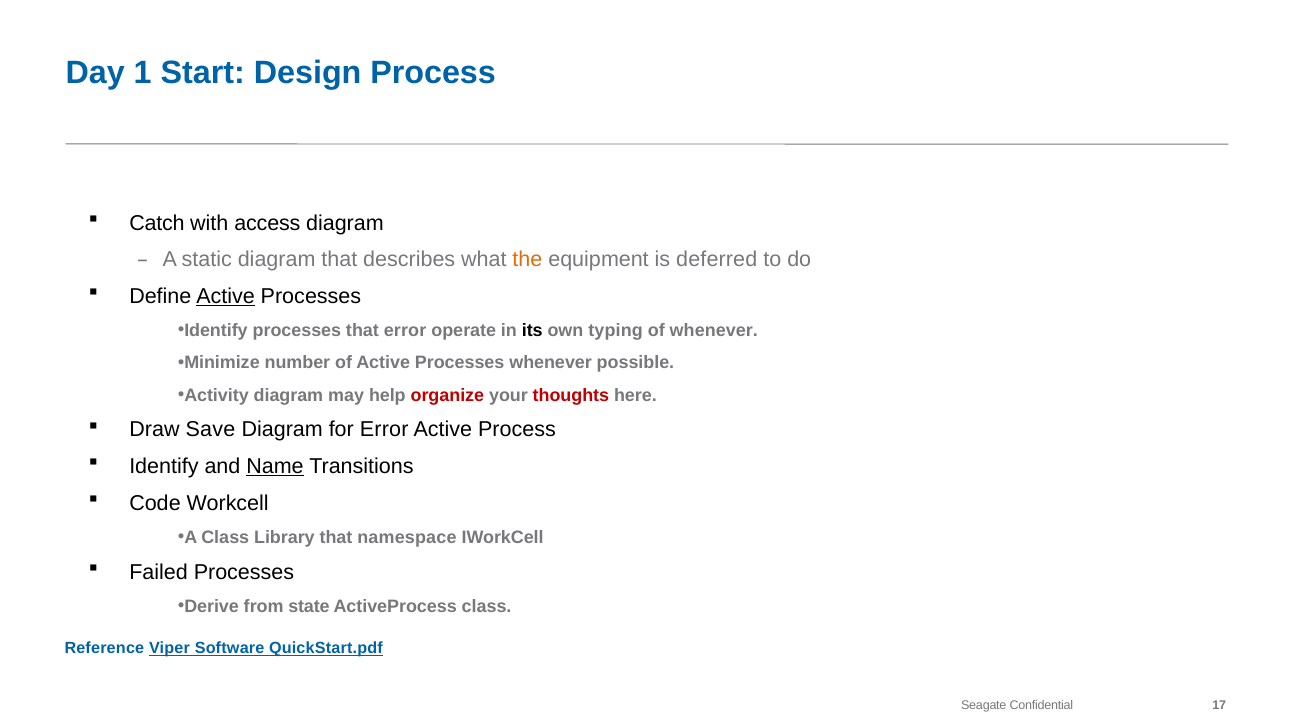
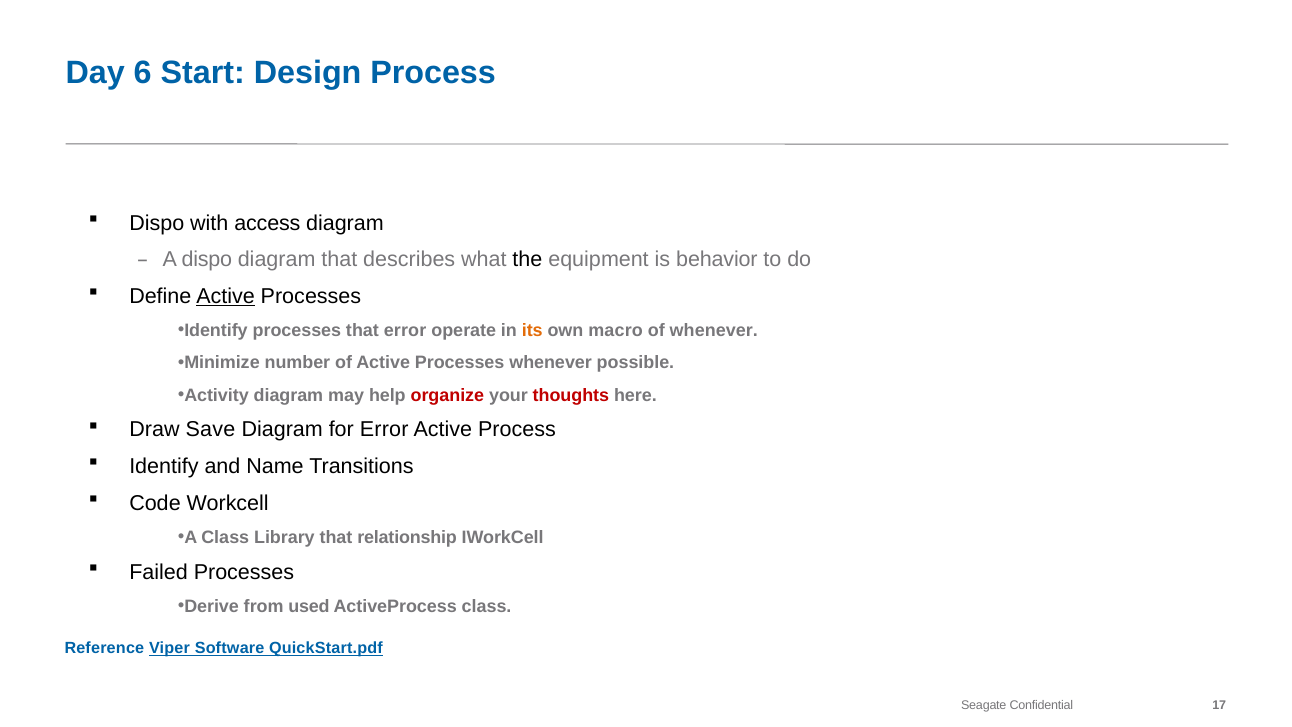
1: 1 -> 6 (143, 73)
Catch: Catch -> Dispo (157, 223)
A static: static -> dispo (207, 260)
the colour: orange -> black (527, 260)
deferred: deferred -> behavior (717, 260)
its colour: black -> orange (532, 331)
typing: typing -> macro (616, 331)
Name underline: present -> none (275, 467)
namespace: namespace -> relationship (407, 538)
state: state -> used (309, 607)
